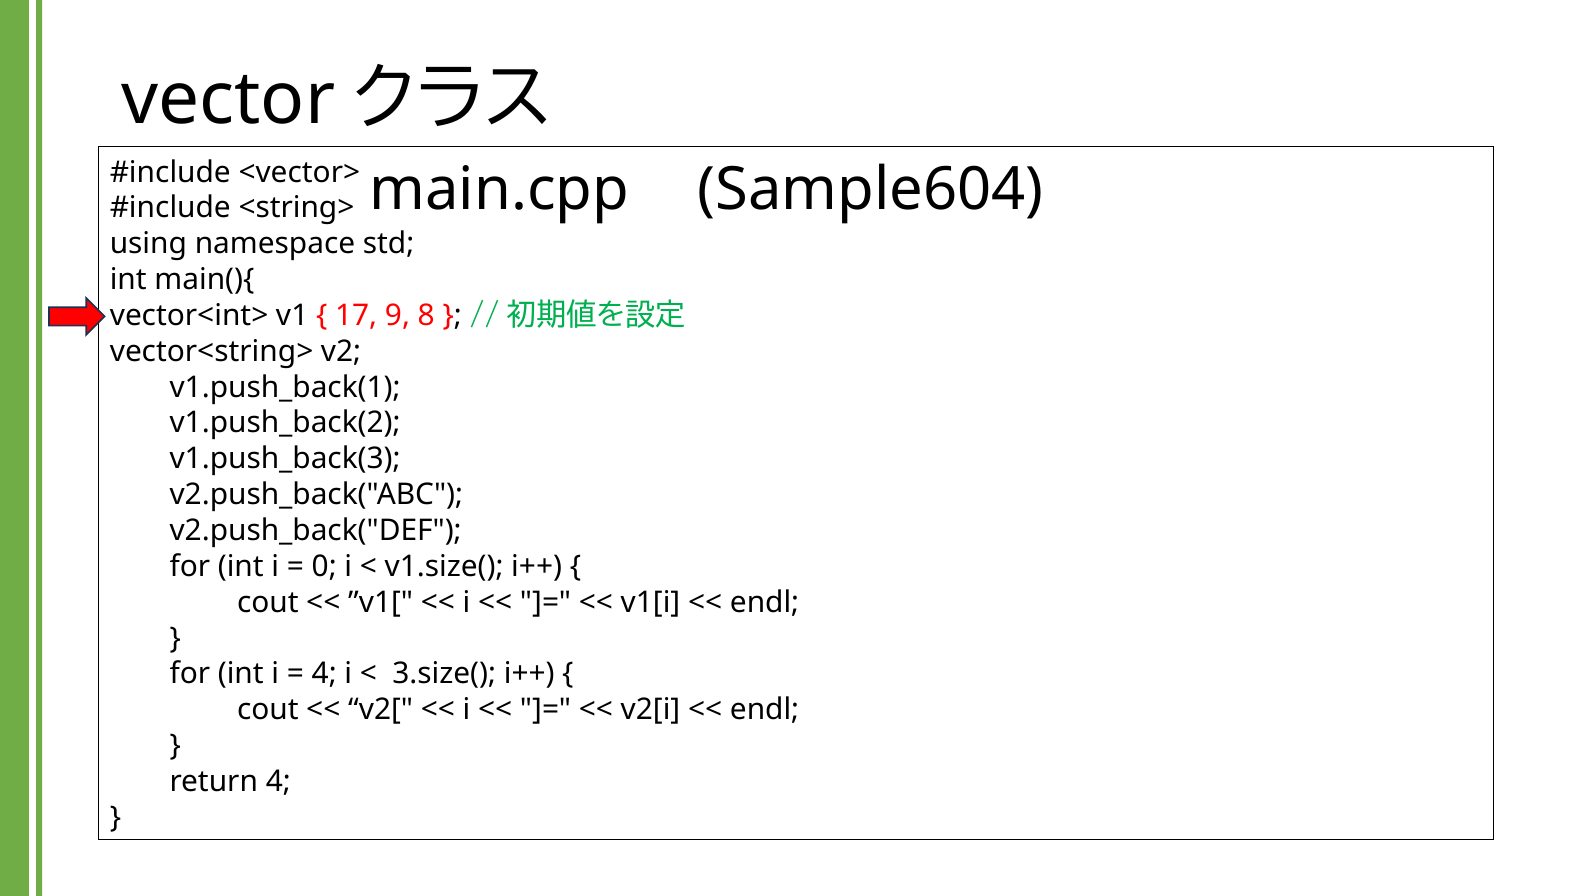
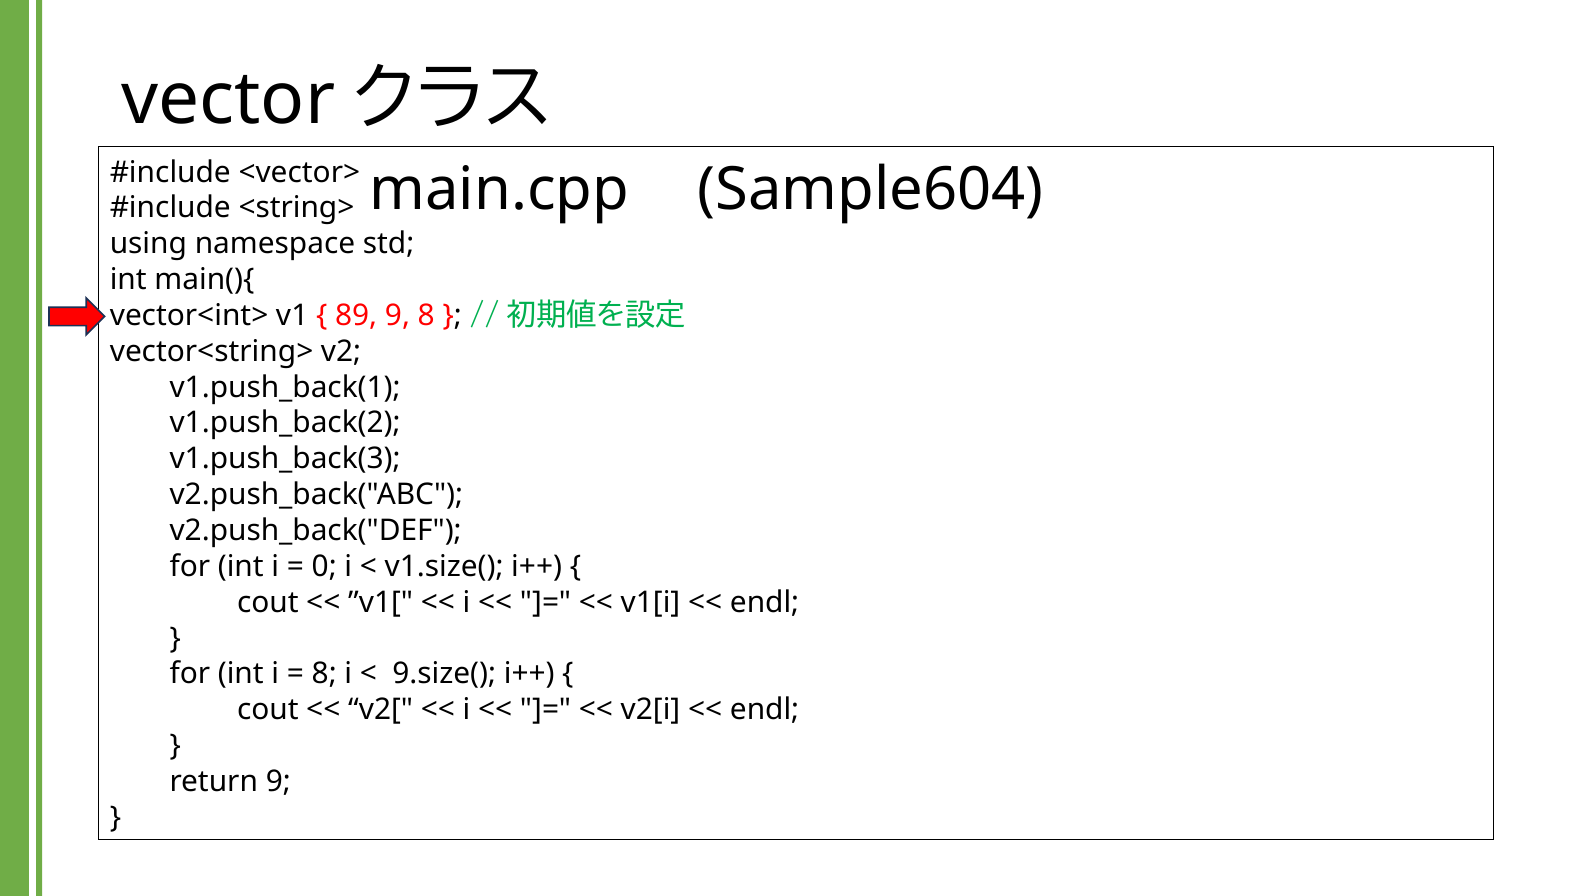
17: 17 -> 89 (356, 315)
4: 4 -> 8 (324, 674)
3.size(: 3.size( -> 9.size( (444, 674)
return 4: 4 -> 9 (278, 781)
